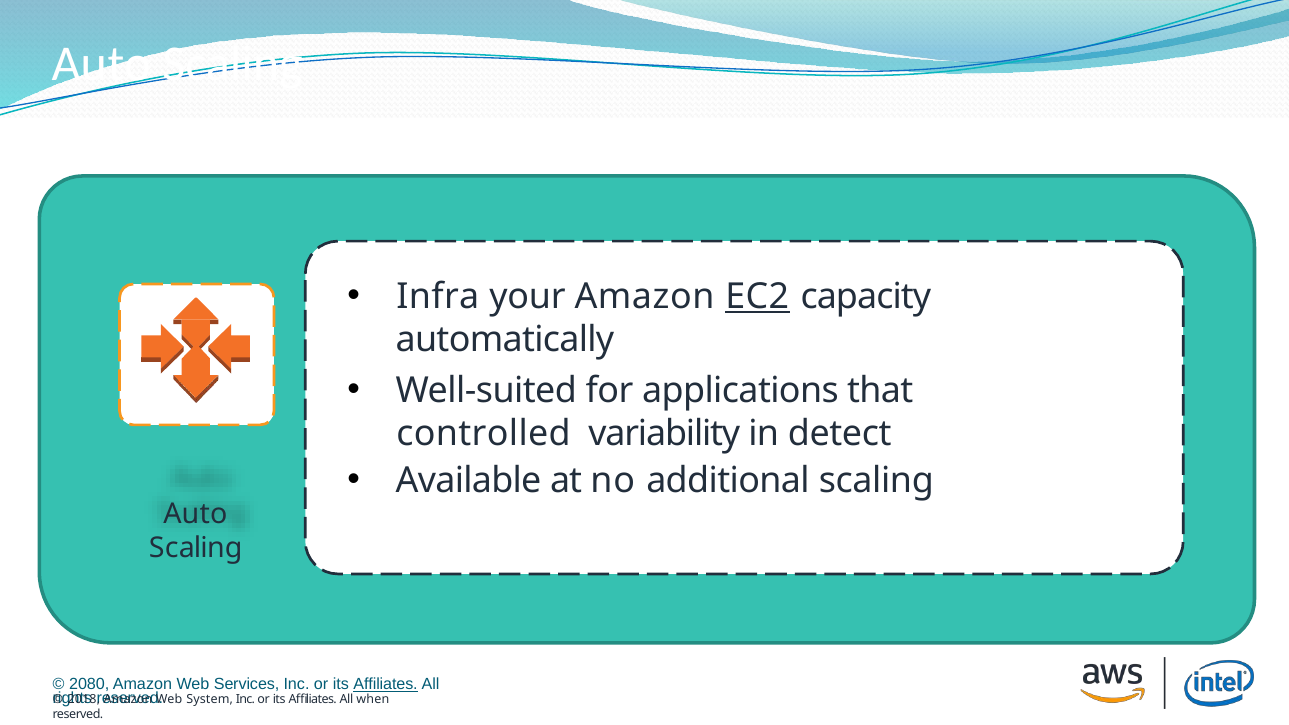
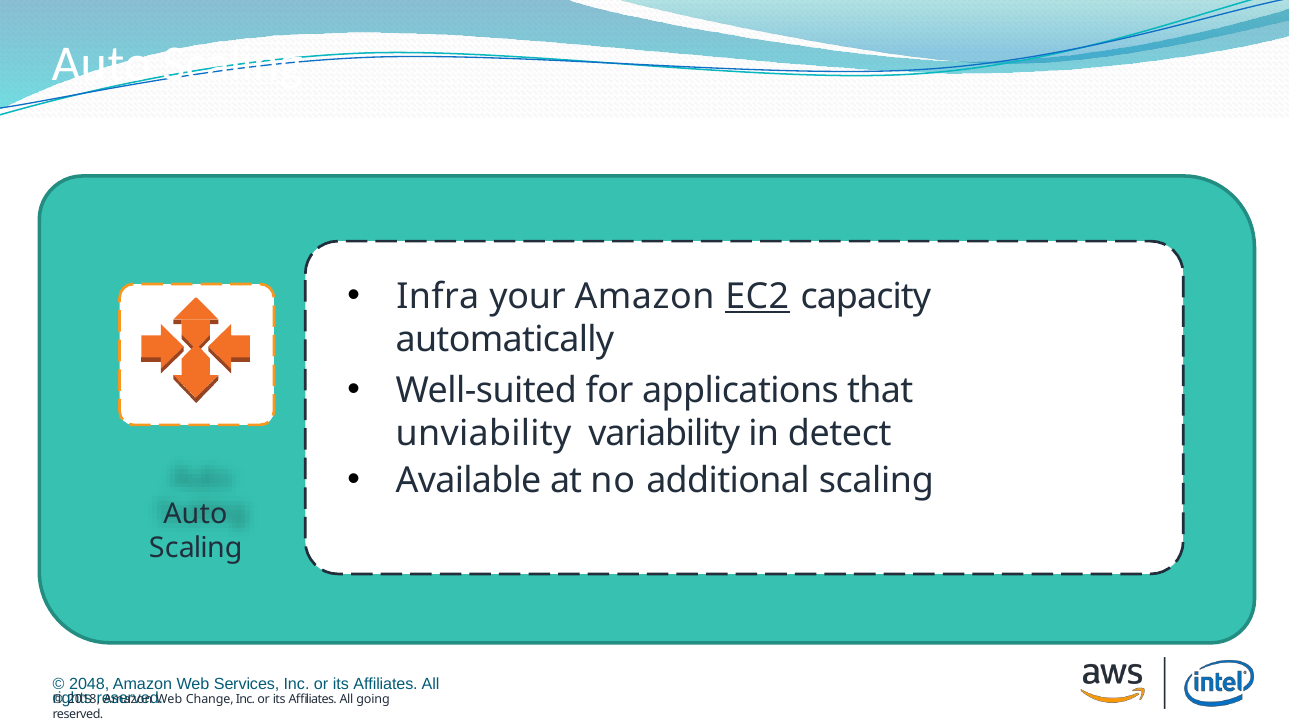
controlled: controlled -> unviability (484, 434)
2080: 2080 -> 2048 (89, 684)
Affiliates underline: present -> none (386, 684)
System: System -> Change (210, 699)
when: when -> going (373, 699)
